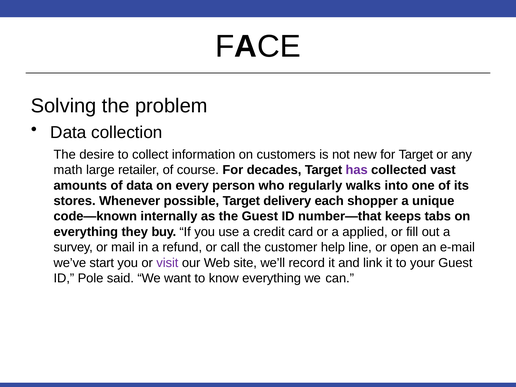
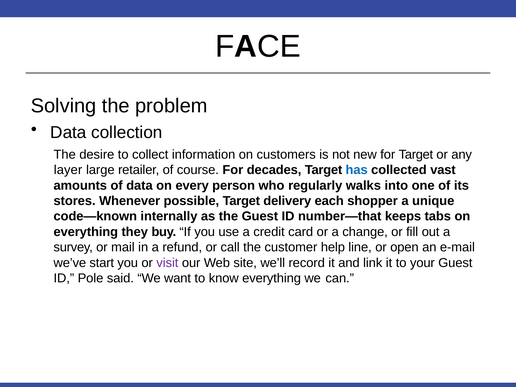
math: math -> layer (68, 170)
has colour: purple -> blue (357, 170)
applied: applied -> change (365, 232)
